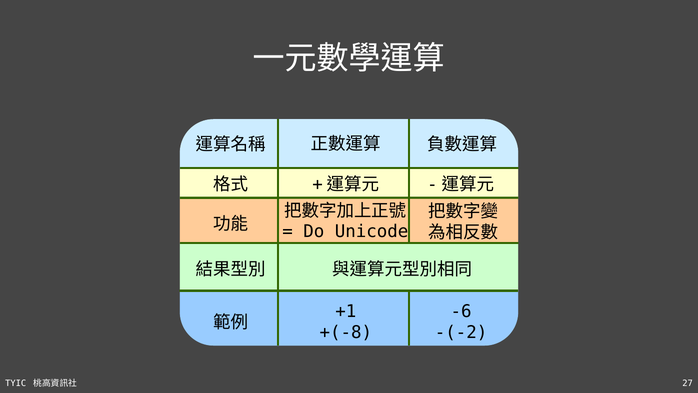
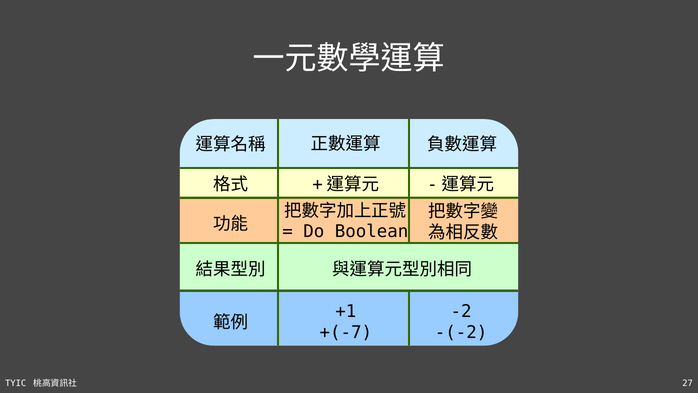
Unicode: Unicode -> Boolean (372, 232)
-6: -6 -> -2 (461, 311)
+(-8: +(-8 -> +(-7 (346, 332)
